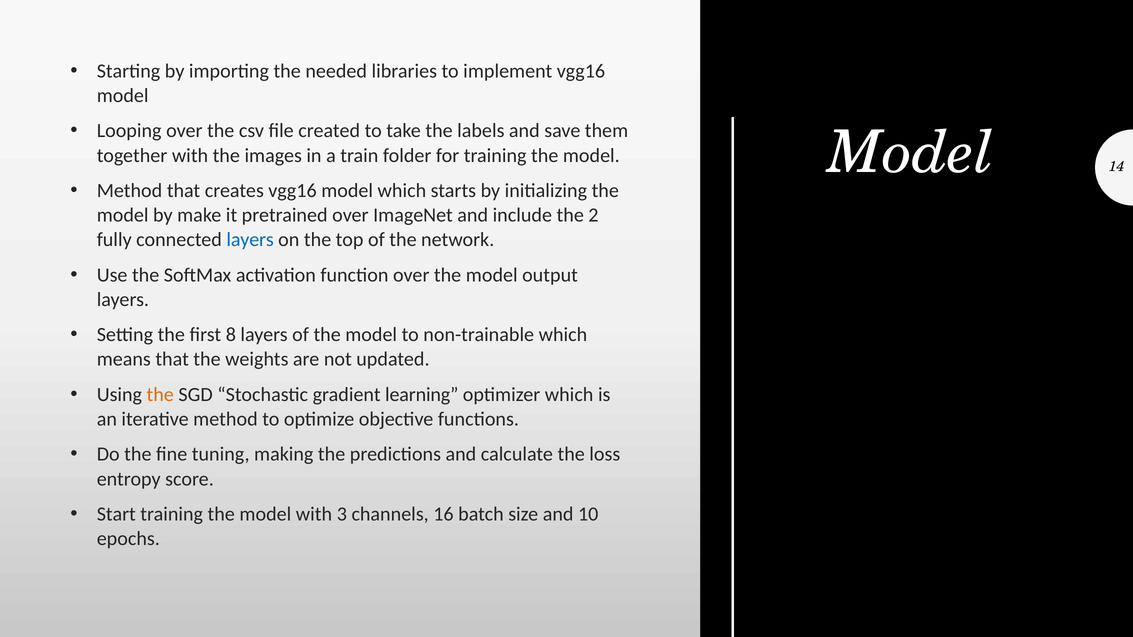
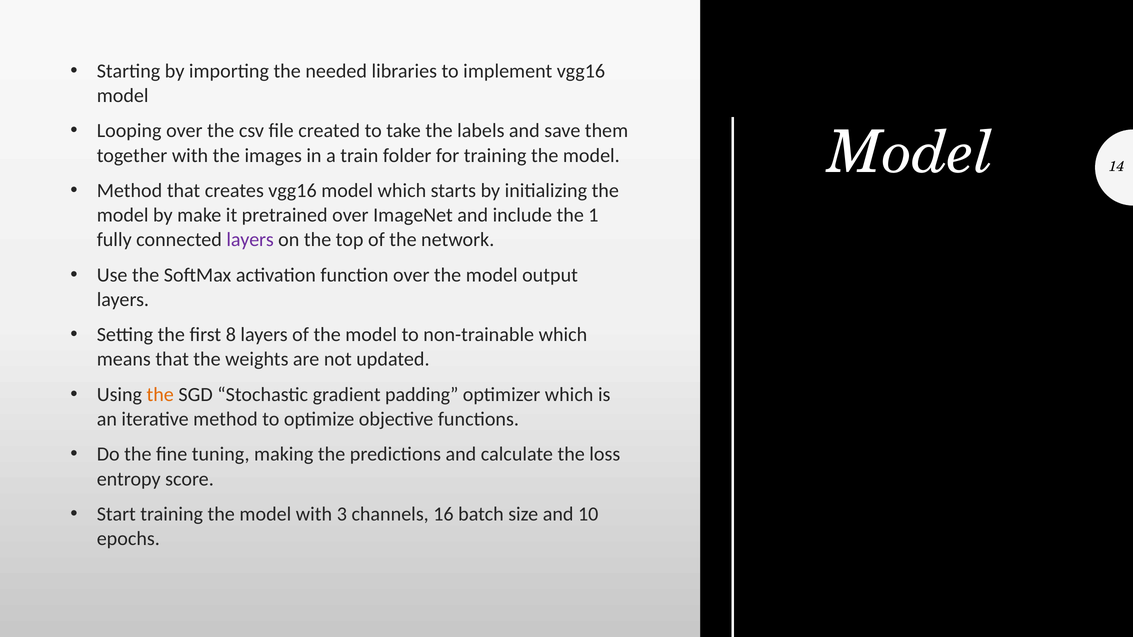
2: 2 -> 1 (593, 215)
layers colour: blue -> purple (250, 240)
learning: learning -> padding (422, 395)
